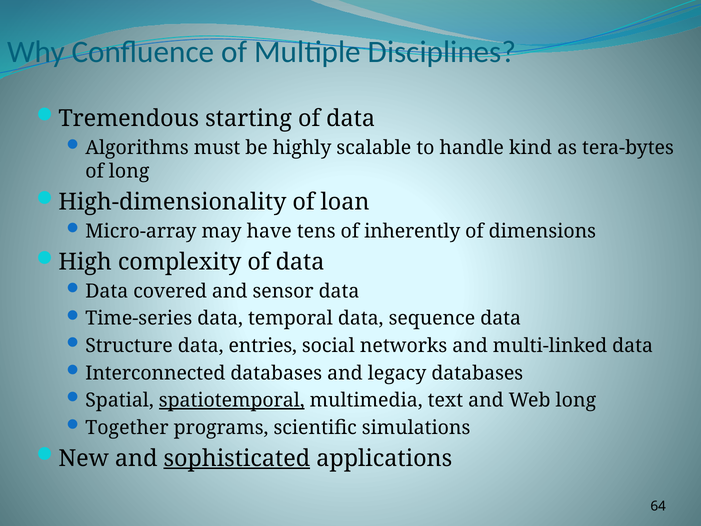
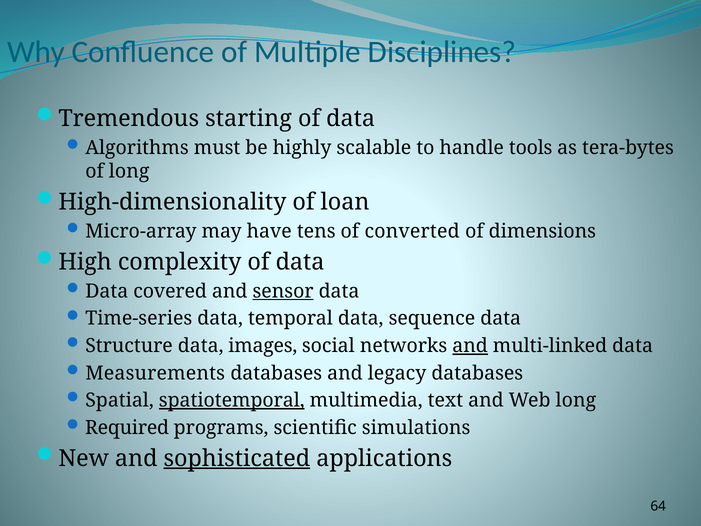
kind: kind -> tools (531, 148)
inherently: inherently -> converted (412, 231)
sensor underline: none -> present (283, 291)
entries: entries -> images (263, 346)
and underline: none -> present (470, 346)
Interconnected: Interconnected -> Measurements (155, 373)
Together: Together -> Required (127, 427)
